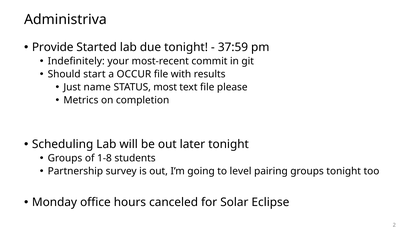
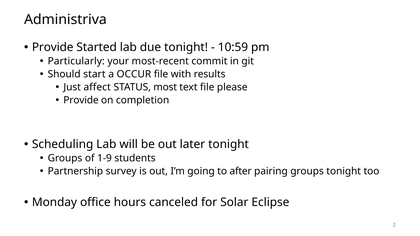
37:59: 37:59 -> 10:59 (233, 47)
Indefinitely: Indefinitely -> Particularly (76, 61)
name: name -> affect (97, 87)
Metrics: Metrics -> Provide (81, 100)
1-8: 1-8 -> 1-9 (104, 158)
level: level -> after (241, 171)
